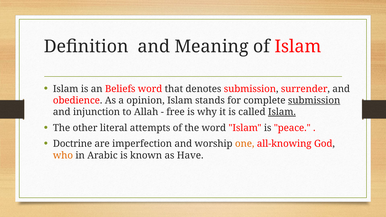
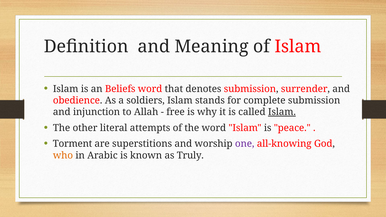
opinion: opinion -> soldiers (146, 100)
submission underline: present -> none (314, 100)
Doctrine: Doctrine -> Torment (73, 144)
imperfection: imperfection -> superstitions (142, 144)
one colour: orange -> purple (245, 144)
Have: Have -> Truly (190, 155)
